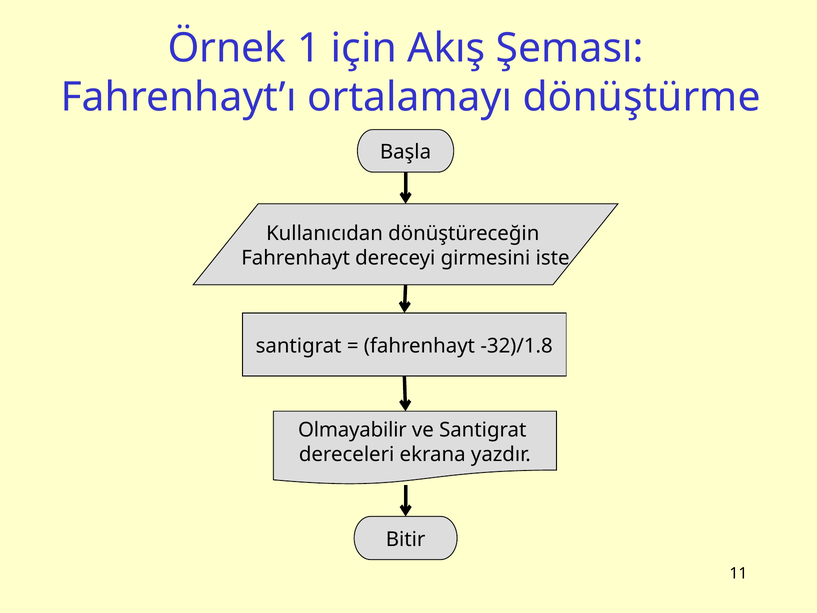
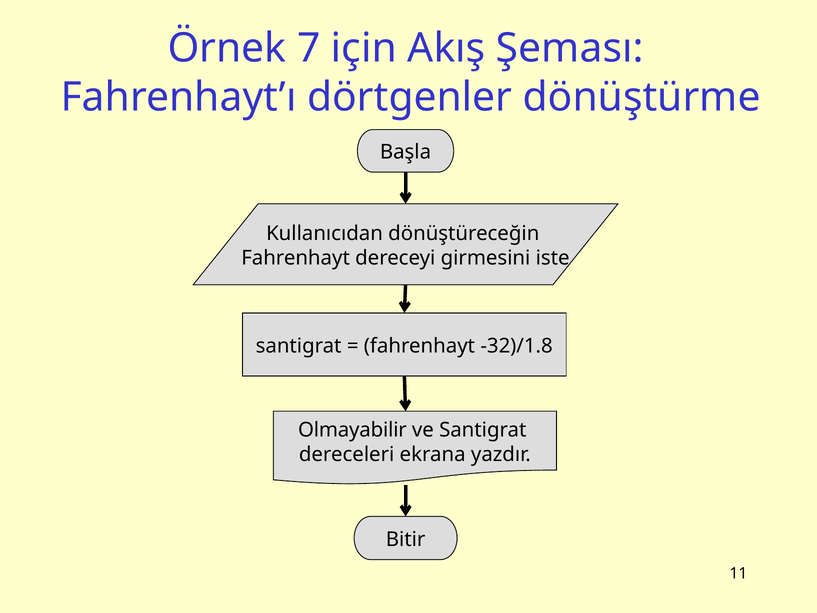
1: 1 -> 7 (309, 48)
ortalamayı: ortalamayı -> dörtgenler (410, 97)
